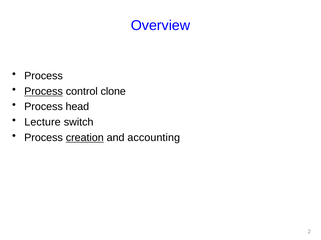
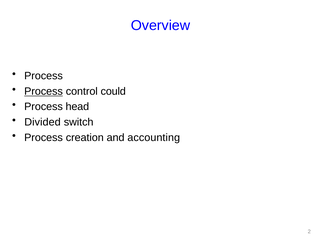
clone: clone -> could (113, 92)
Lecture: Lecture -> Divided (42, 122)
creation underline: present -> none (85, 138)
